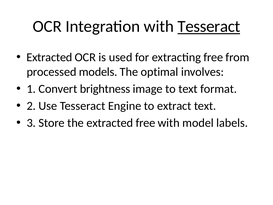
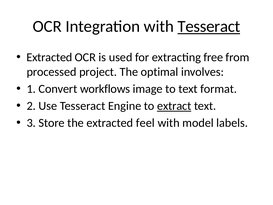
models: models -> project (98, 72)
brightness: brightness -> workflows (105, 89)
extract underline: none -> present (174, 106)
extracted free: free -> feel (145, 123)
